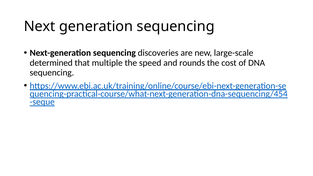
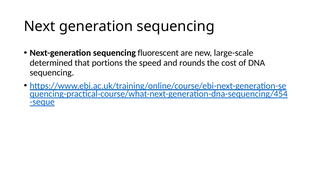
discoveries: discoveries -> fluorescent (158, 53)
multiple: multiple -> portions (107, 63)
